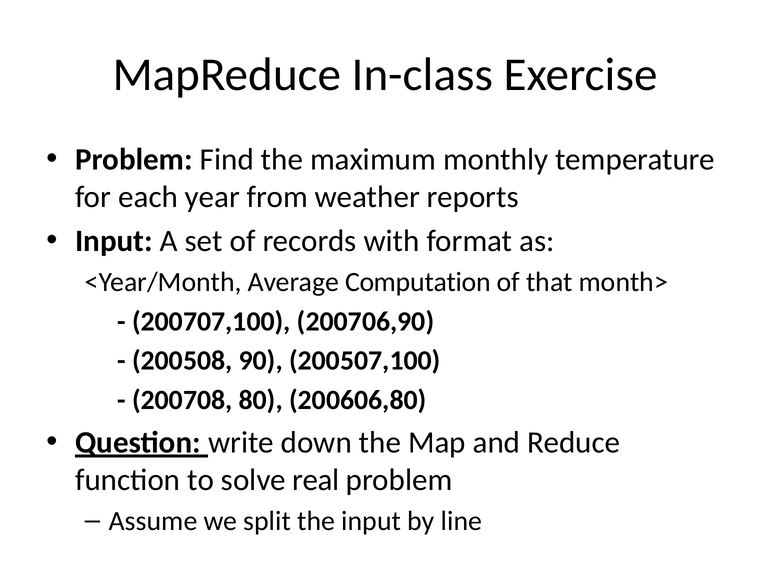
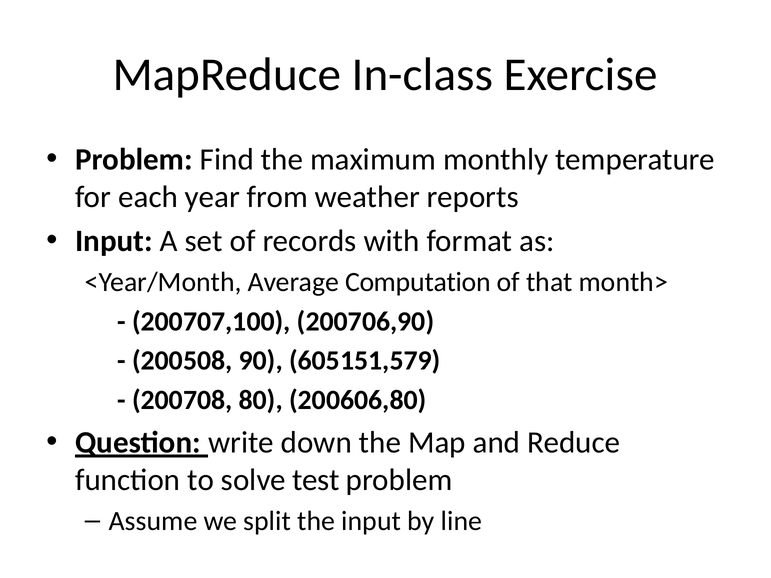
200507,100: 200507,100 -> 605151,579 (365, 361)
real: real -> test (316, 480)
